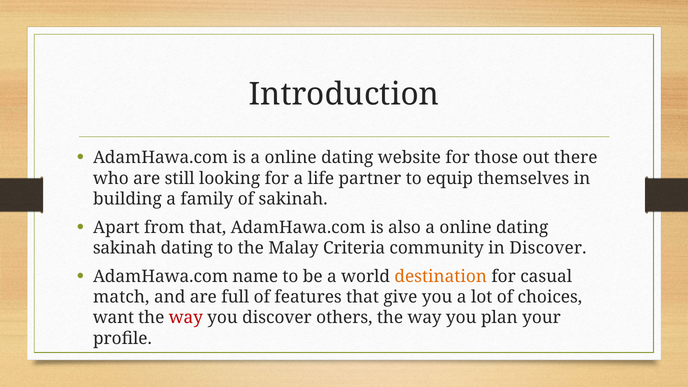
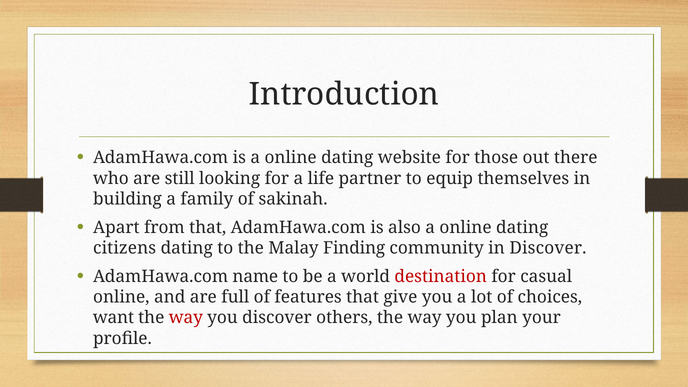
sakinah: sakinah -> citizens (125, 248)
Criteria: Criteria -> Finding (354, 248)
destination colour: orange -> red (441, 276)
match: match -> online (121, 297)
